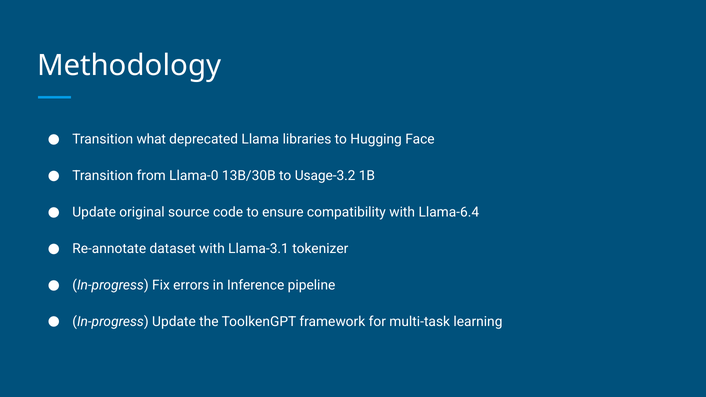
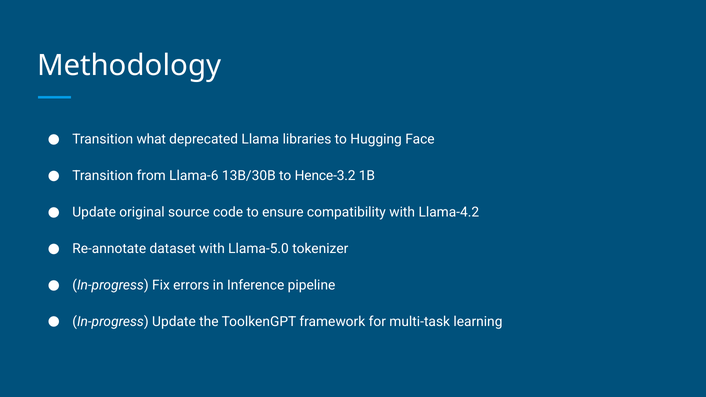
Llama-0: Llama-0 -> Llama-6 (194, 176)
Usage-3.2: Usage-3.2 -> Hence-3.2 (325, 176)
Llama-6.4: Llama-6.4 -> Llama-4.2 (449, 212)
Llama-3.1: Llama-3.1 -> Llama-5.0 (259, 249)
